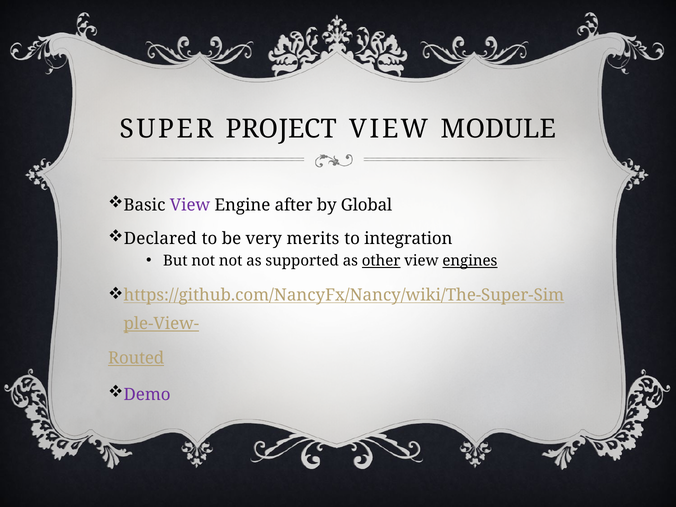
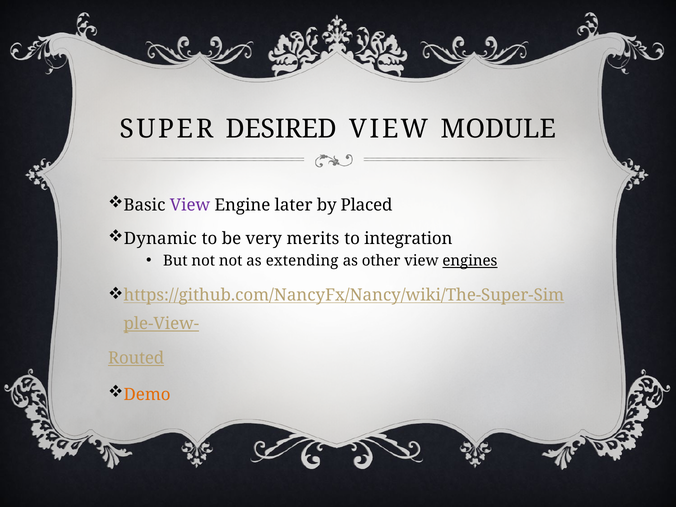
PROJECT: PROJECT -> DESIRED (281, 129)
after: after -> later (294, 205)
Global: Global -> Placed (367, 205)
Declared: Declared -> Dynamic (160, 239)
supported: supported -> extending (302, 261)
other underline: present -> none (381, 261)
Demo colour: purple -> orange (147, 394)
